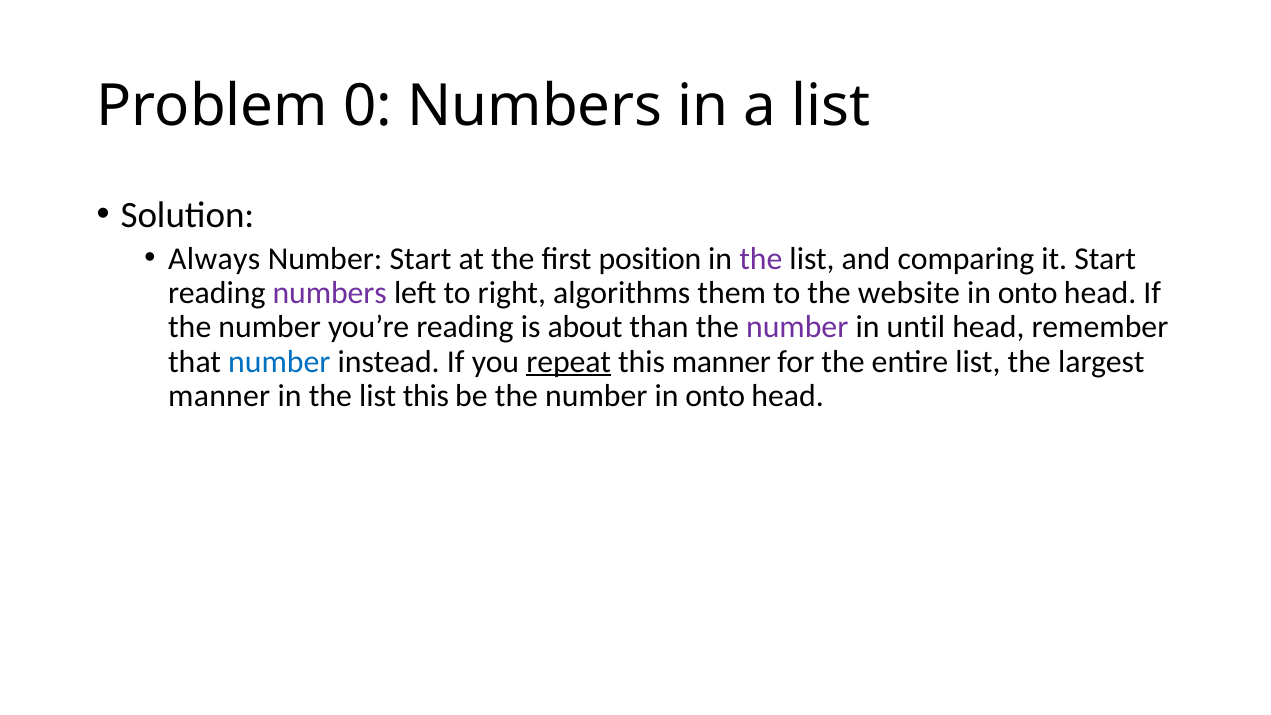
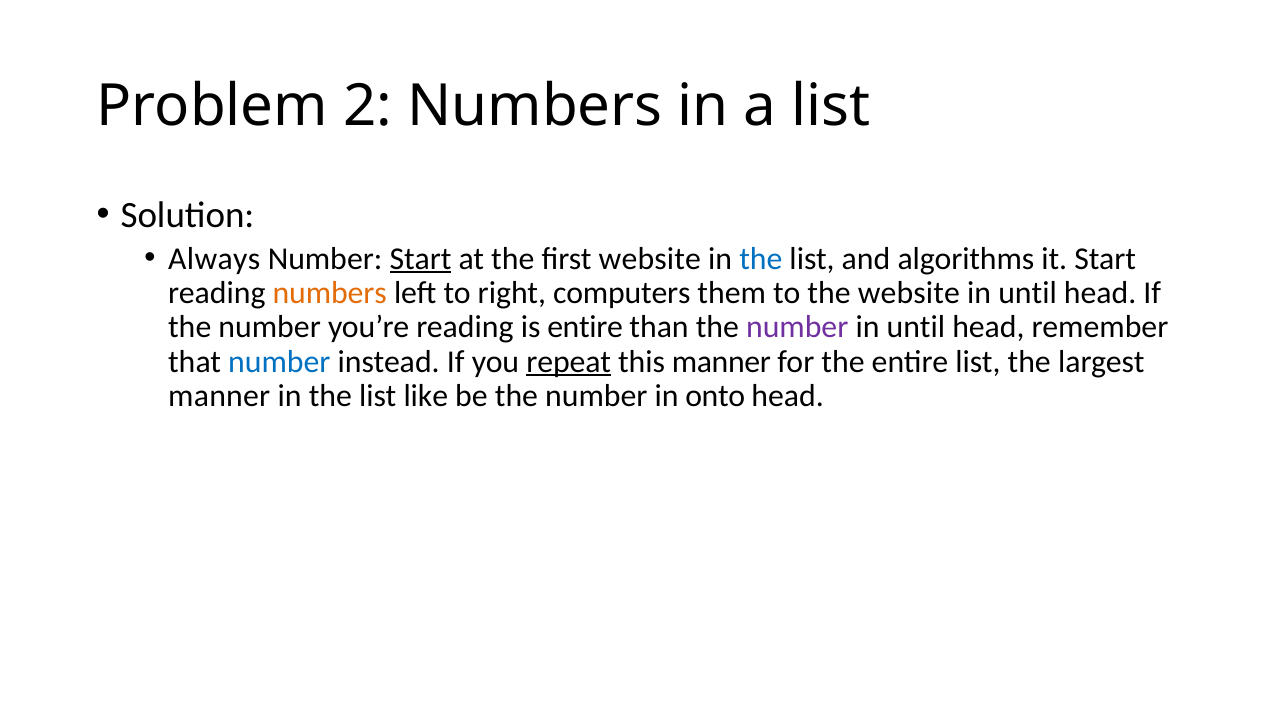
0: 0 -> 2 (368, 107)
Start underline: none -> present (420, 259)
first position: position -> website (650, 259)
the colour: purple -> blue (761, 259)
comparing: comparing -> algorithms (966, 259)
numbers colour: purple -> orange (330, 293)
algorithms: algorithms -> computers (622, 293)
onto: onto -> until (1028, 293)
is about: about -> entire (585, 327)
list this: this -> like (426, 396)
